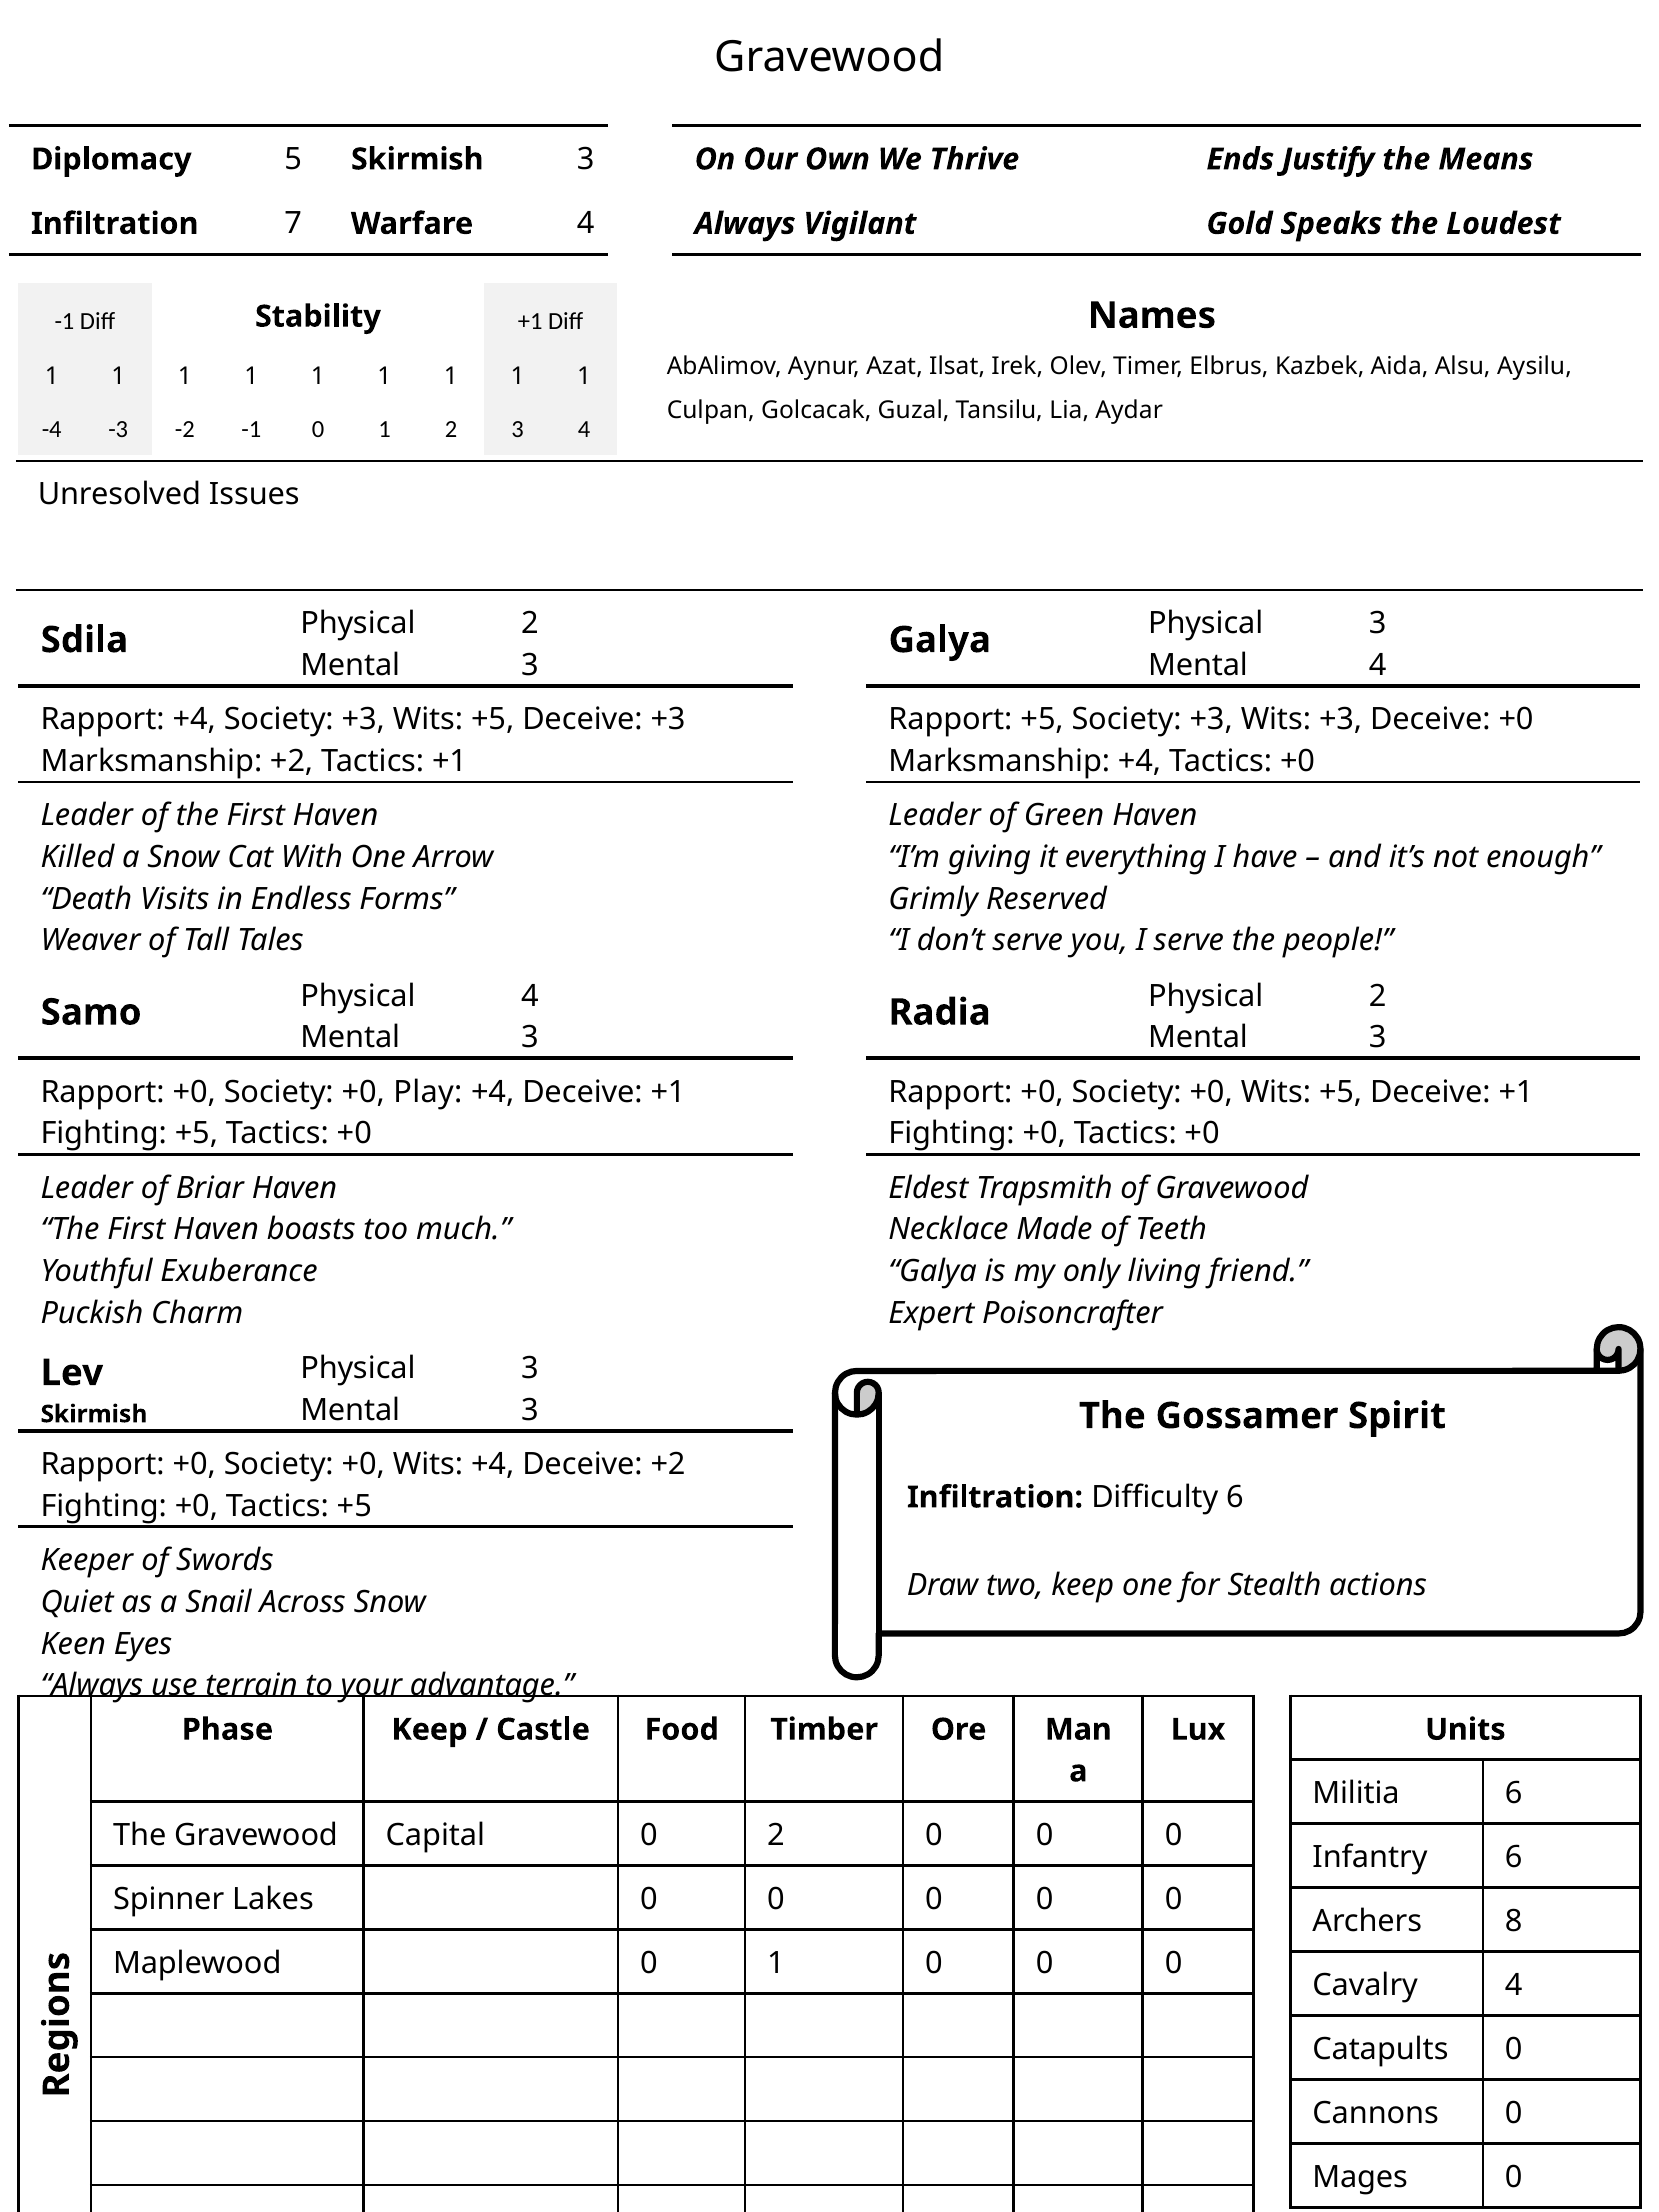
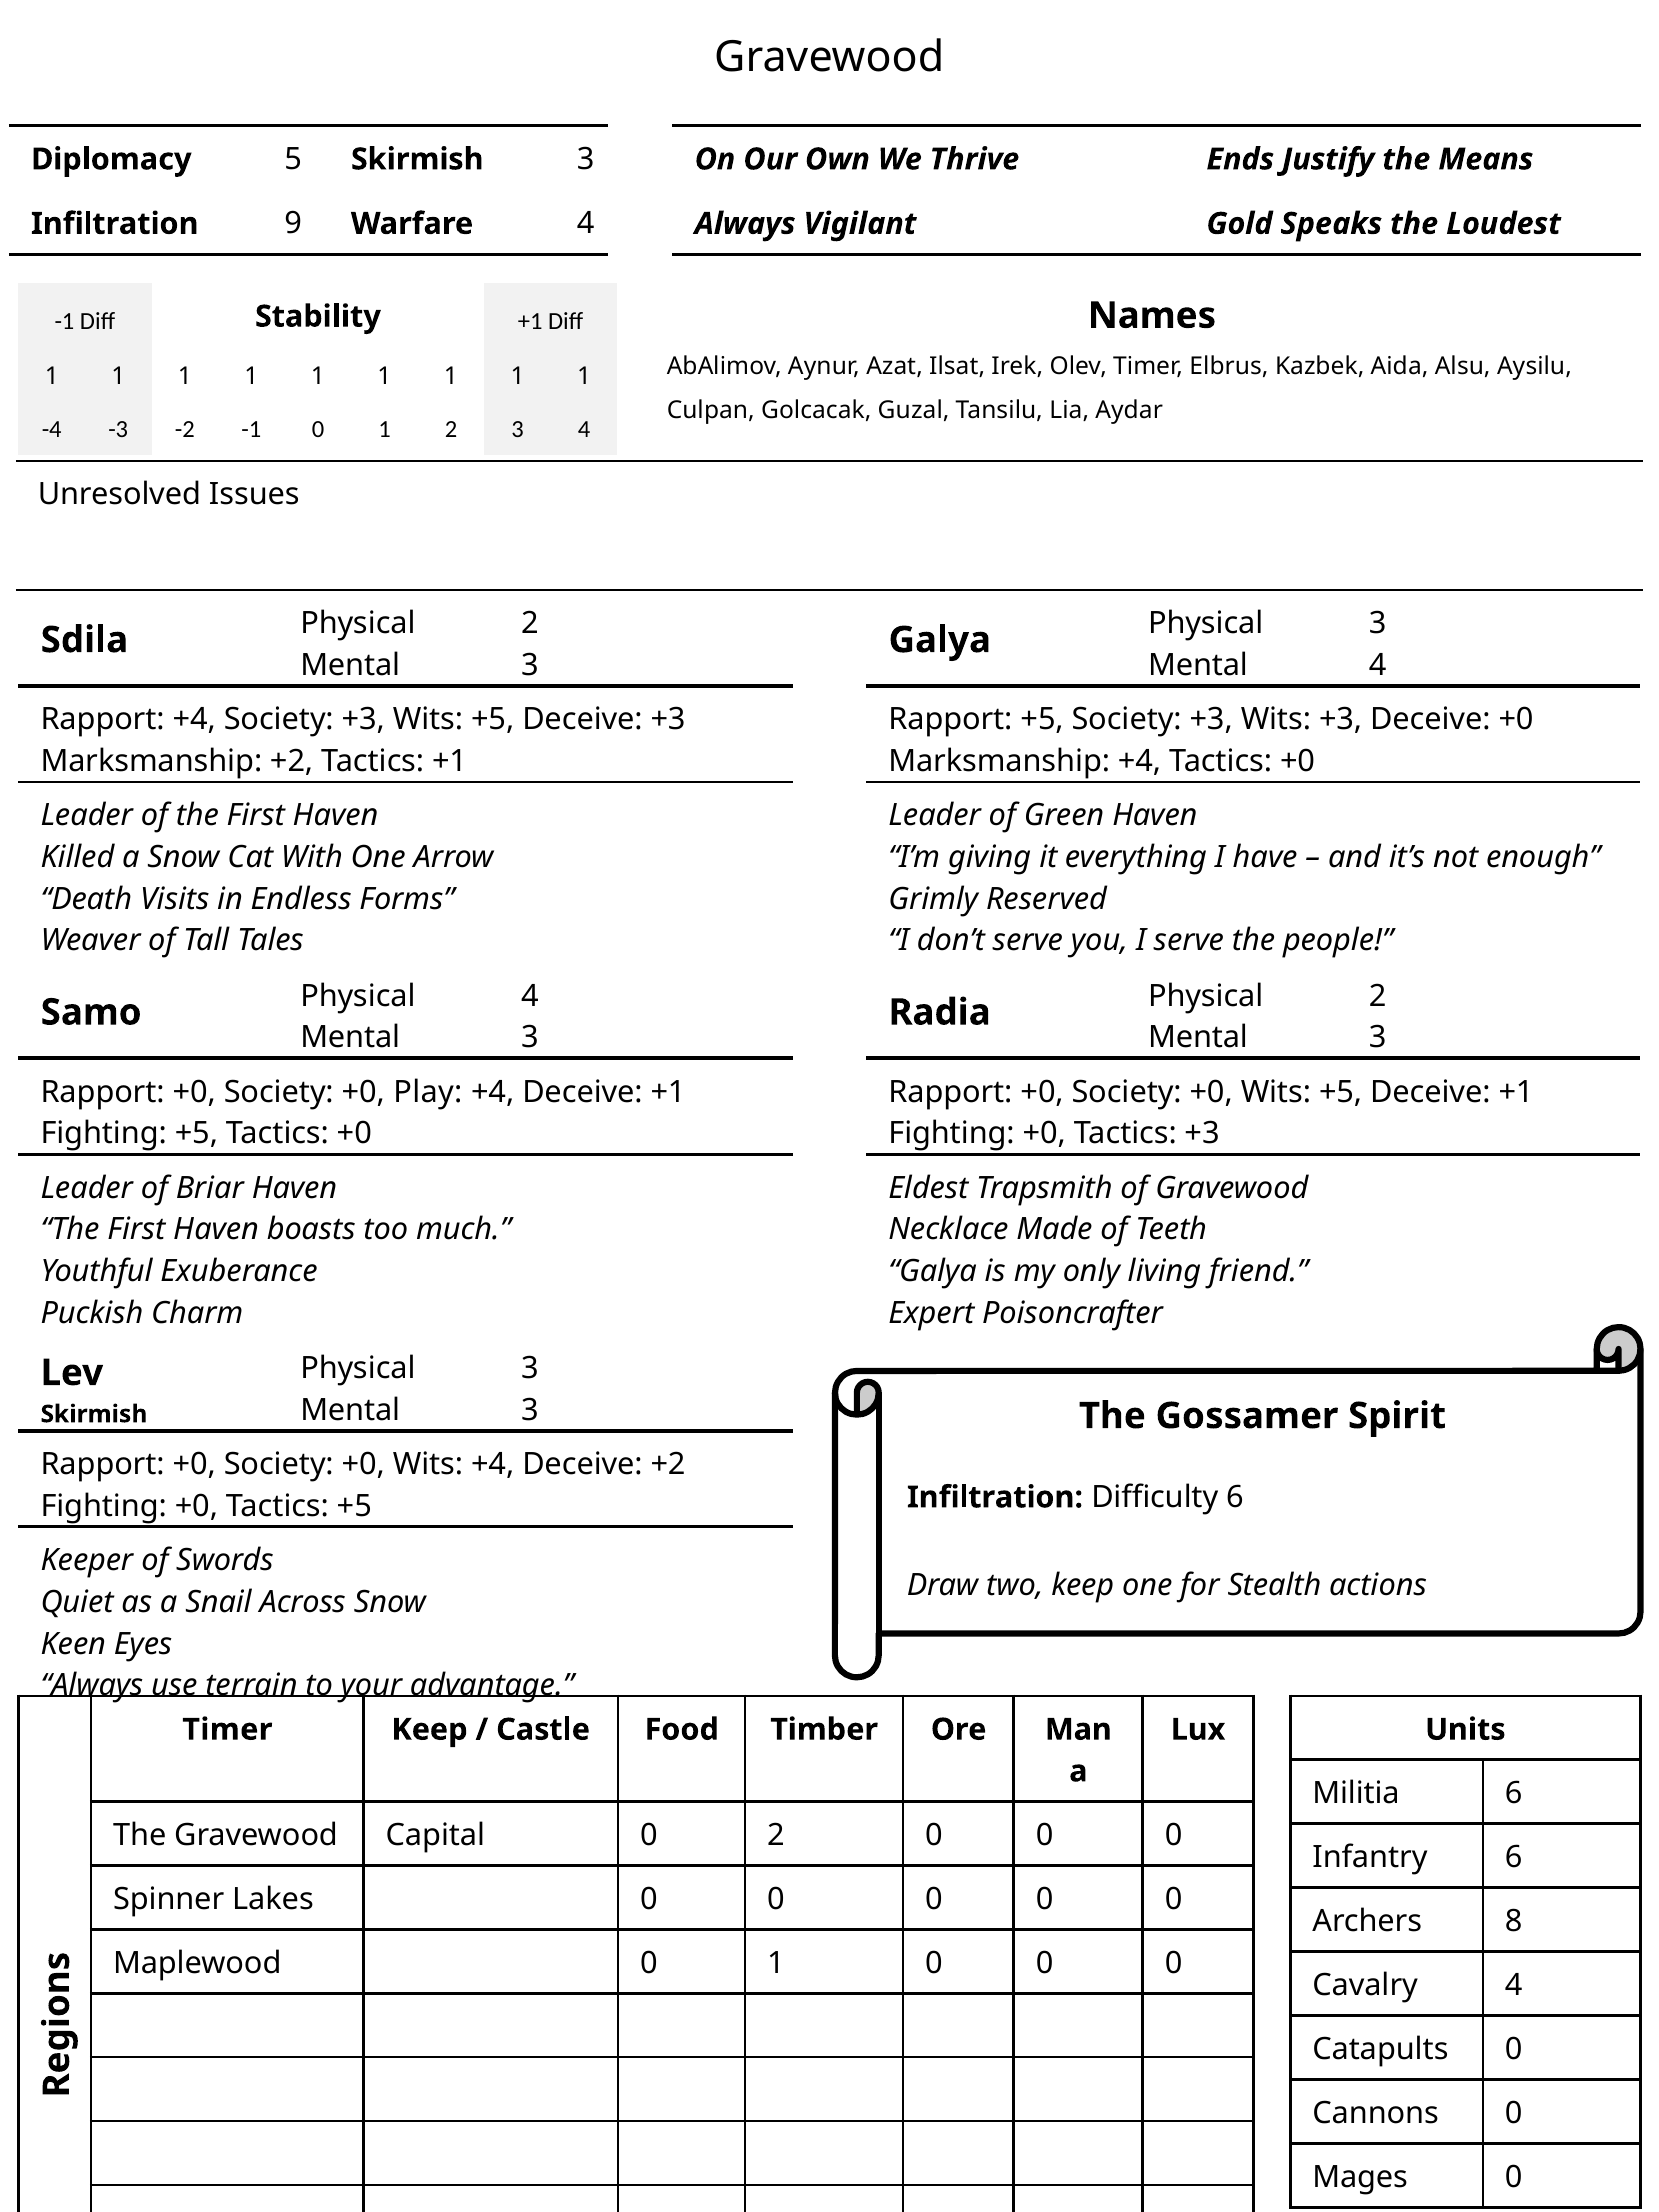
7: 7 -> 9 (293, 224)
+0 Tactics +0: +0 -> +3 (1202, 1134)
Phase: Phase -> Timer (227, 1730)
